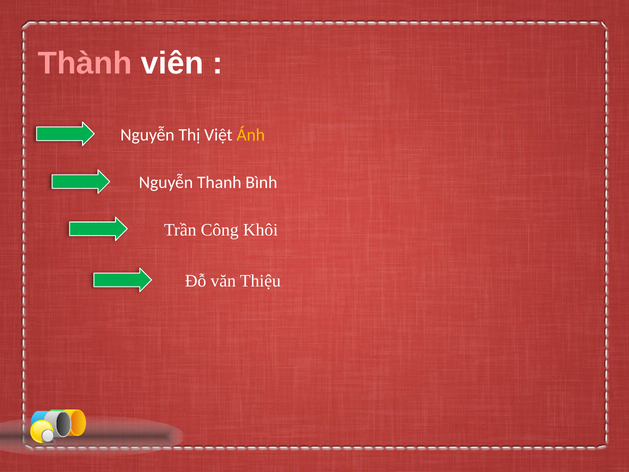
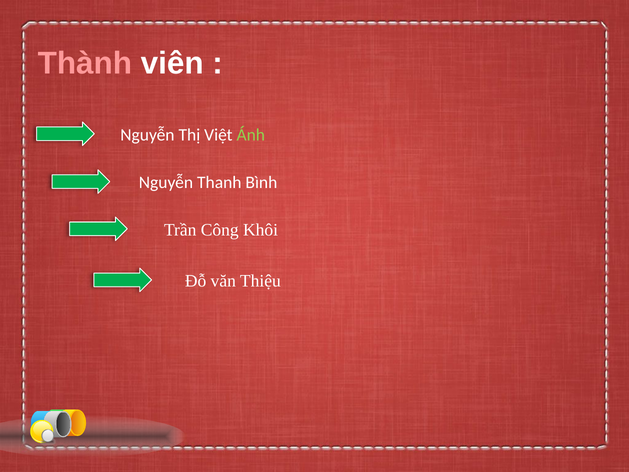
Ánh colour: yellow -> light green (251, 135)
